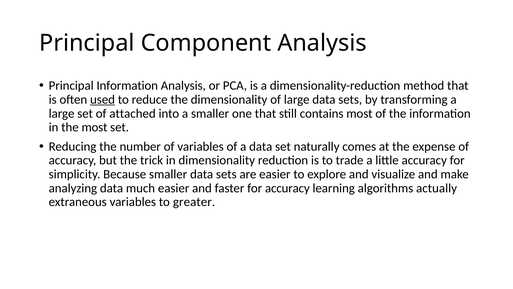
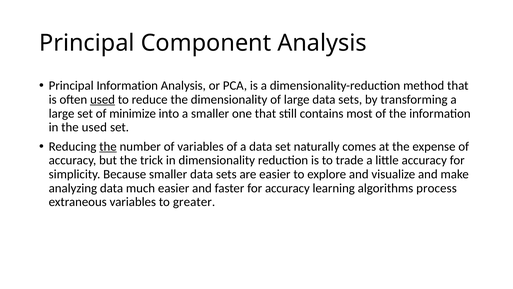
attached: attached -> minimize (133, 113)
the most: most -> used (94, 127)
the underline: none -> present (108, 146)
actually: actually -> process (437, 188)
